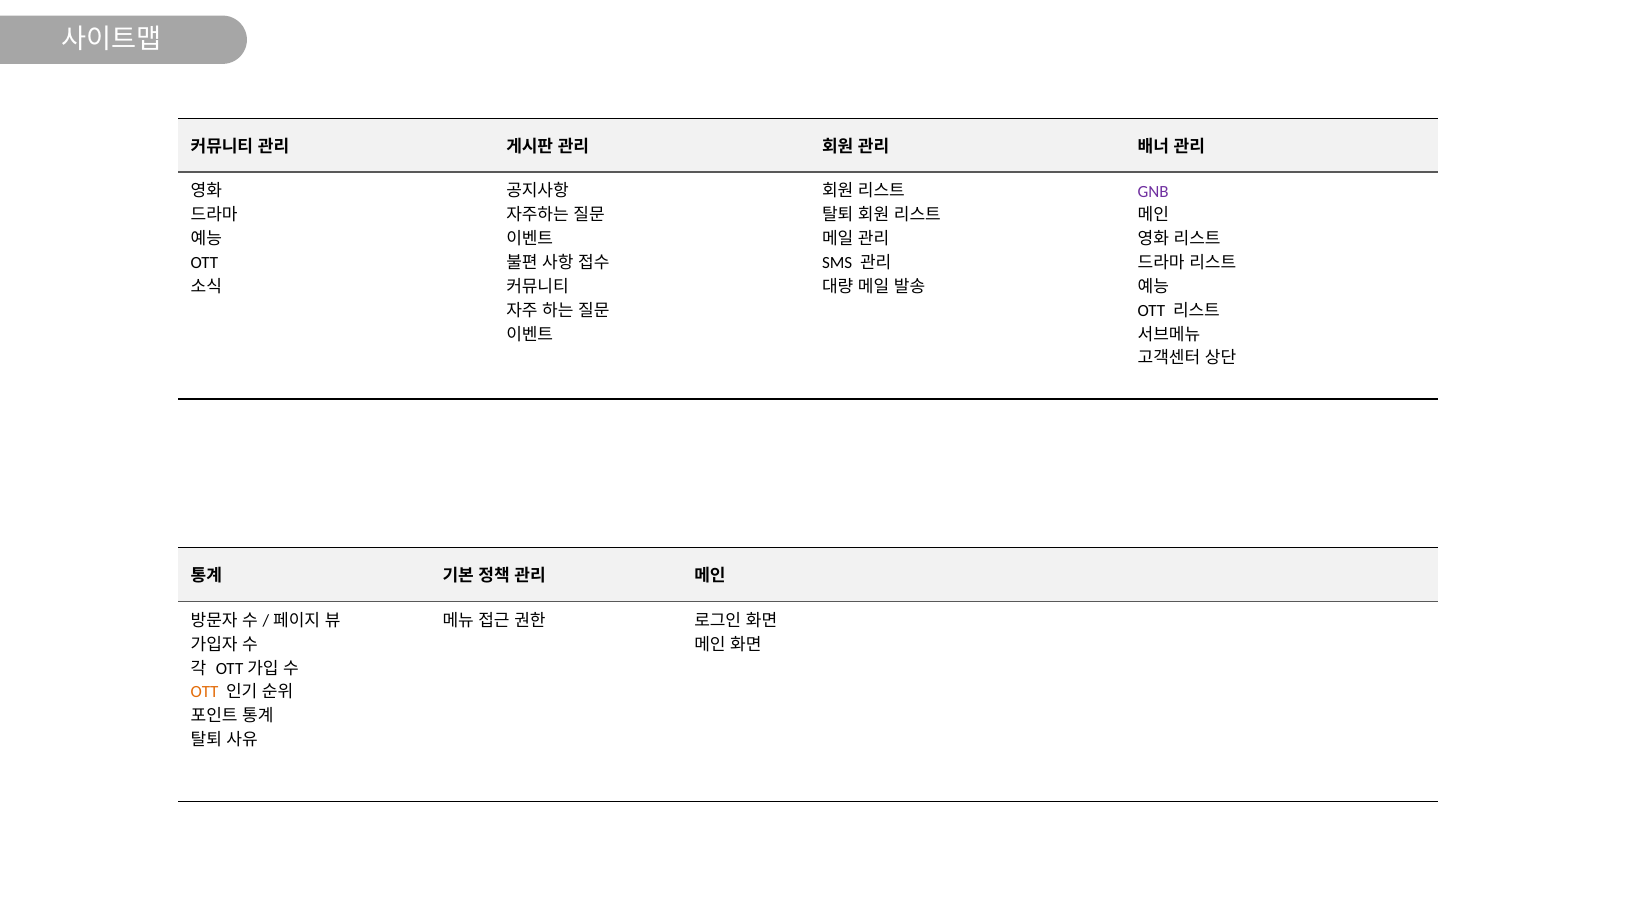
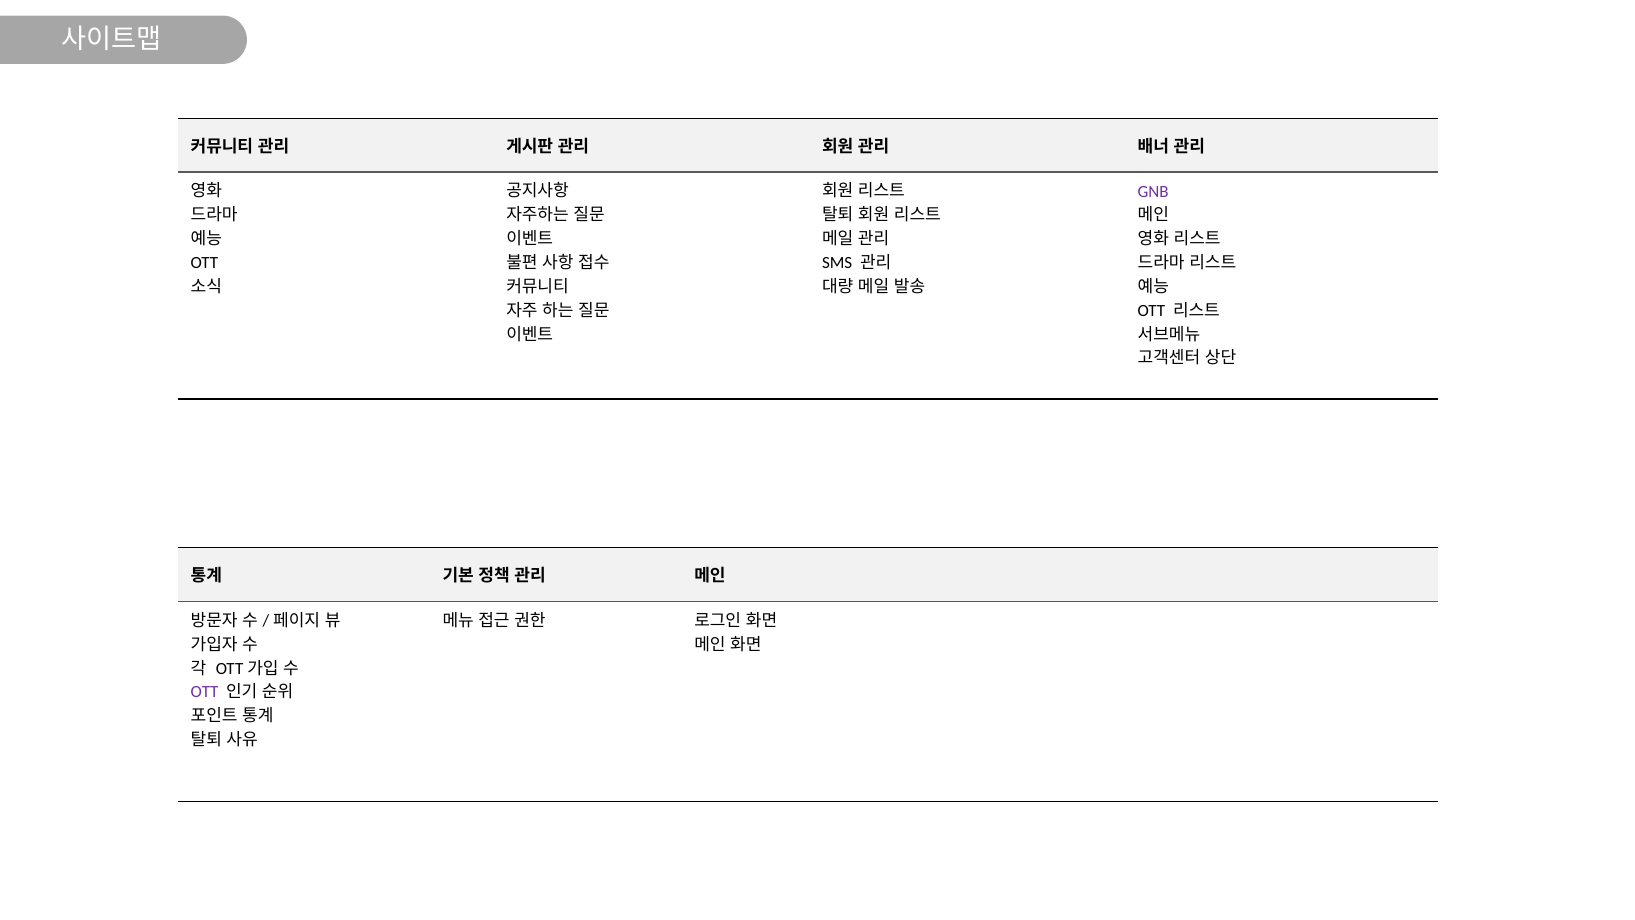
OTT colour: orange -> purple (205, 692)
